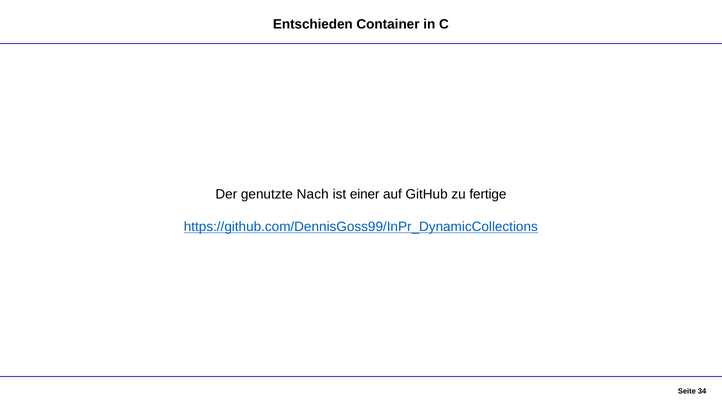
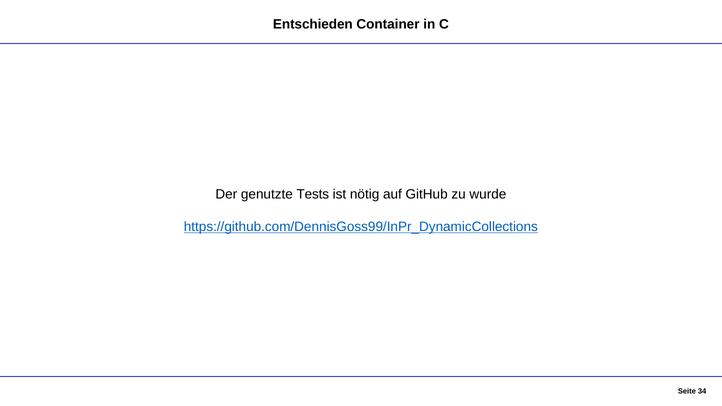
Nach: Nach -> Tests (313, 194)
einer: einer -> nötig (365, 194)
fertige: fertige -> wurde (488, 194)
